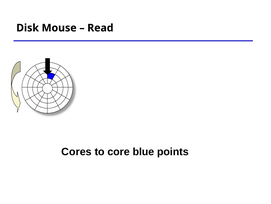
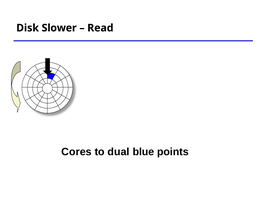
Mouse: Mouse -> Slower (59, 28)
core: core -> dual (119, 151)
